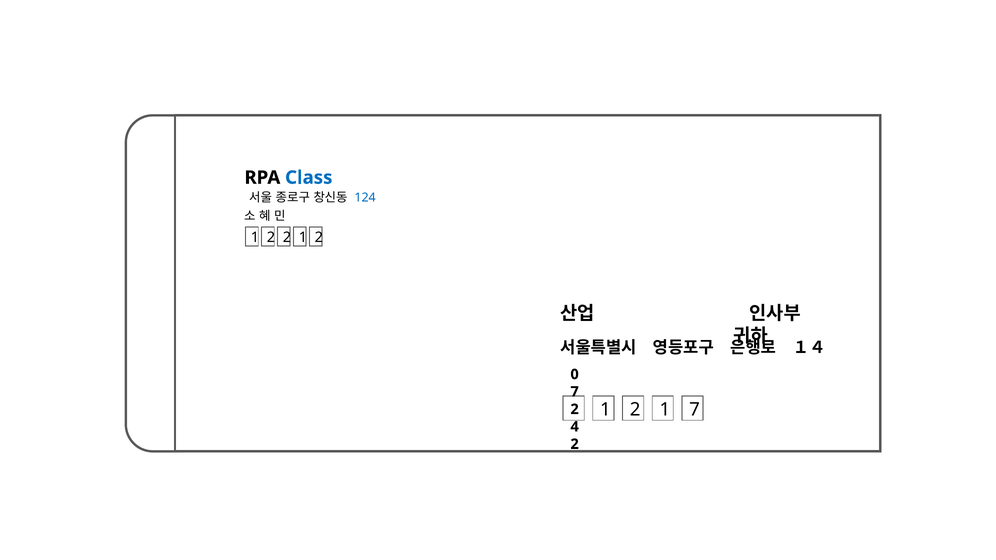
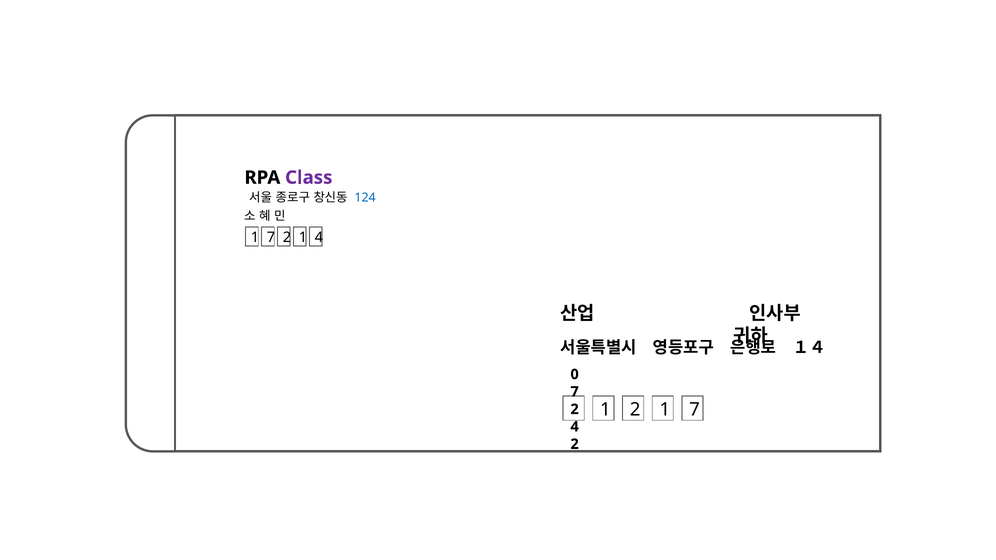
Class colour: blue -> purple (309, 178)
2: 2 -> 7 (271, 238)
2: 2 -> 4 (319, 238)
